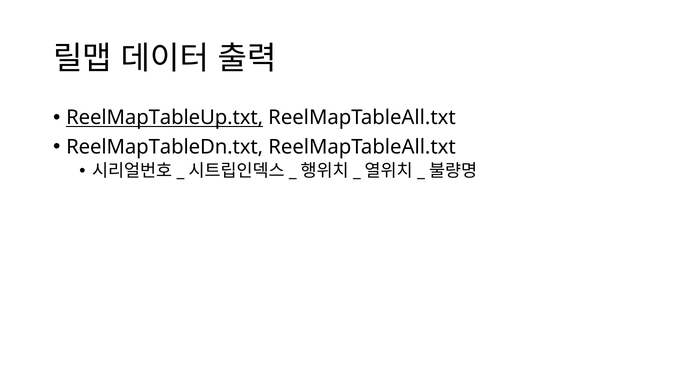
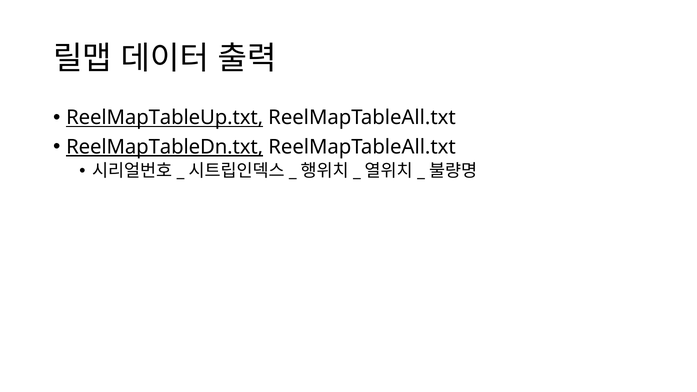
ReelMapTableDn.txt underline: none -> present (165, 147)
